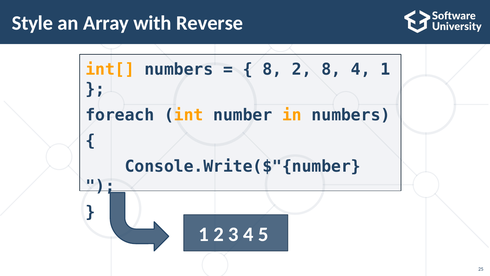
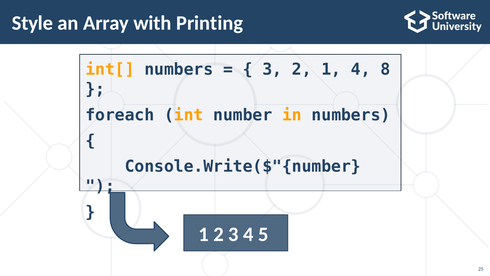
Reverse: Reverse -> Printing (210, 23)
8: 8 -> 3 (272, 69)
2 8: 8 -> 1 (331, 69)
4 1: 1 -> 8 (385, 69)
